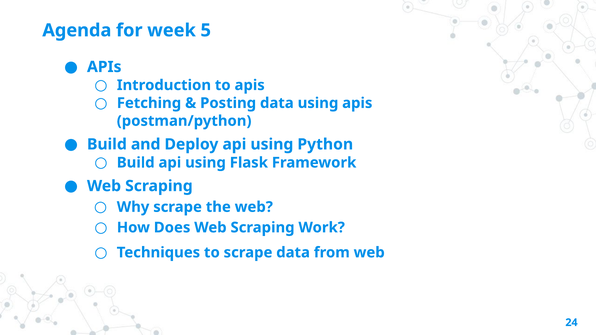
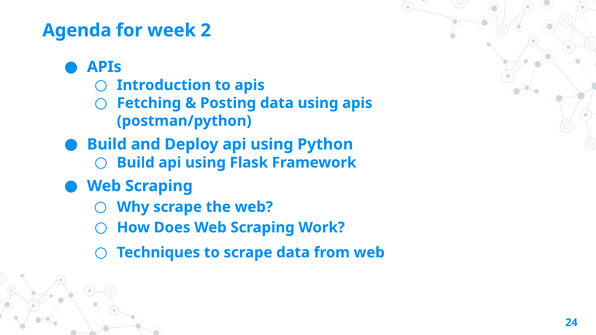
5: 5 -> 2 (206, 30)
